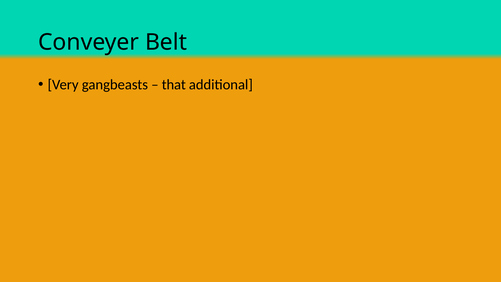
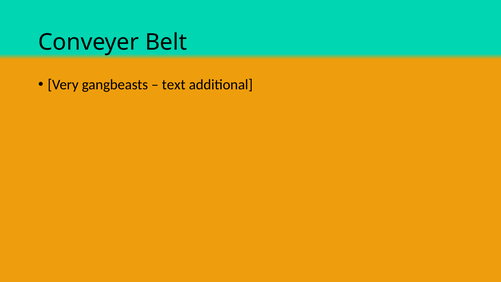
that: that -> text (174, 85)
